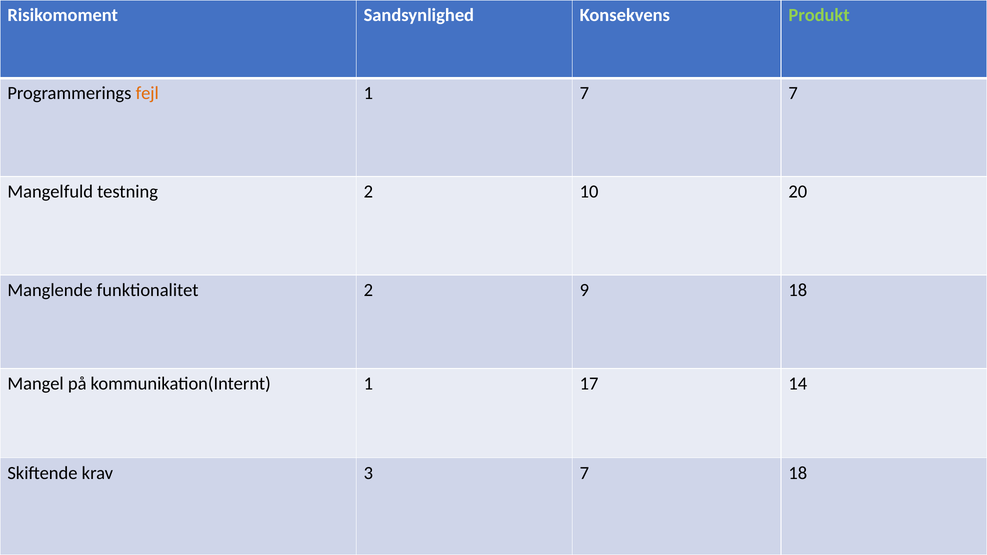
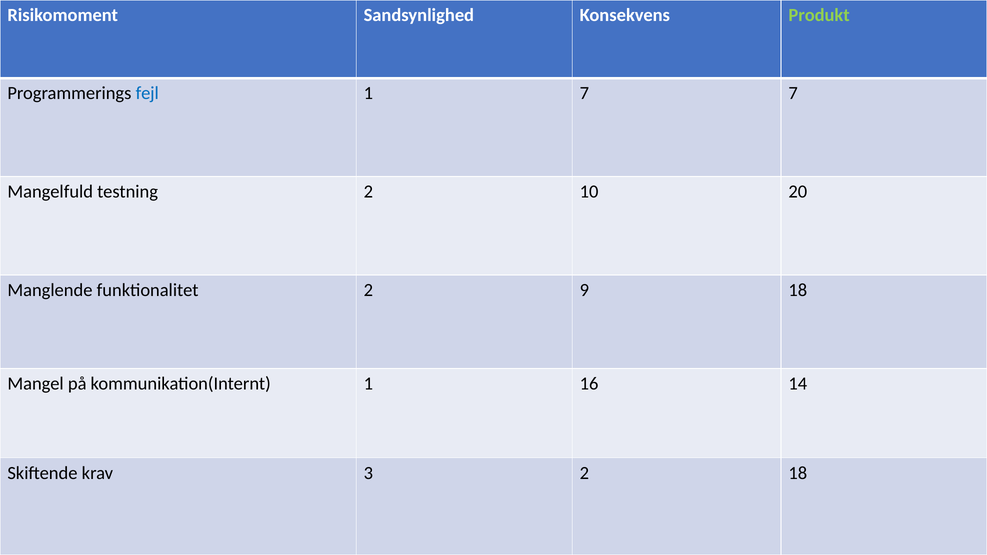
fejl colour: orange -> blue (147, 93)
17: 17 -> 16 (589, 384)
3 7: 7 -> 2 (584, 473)
